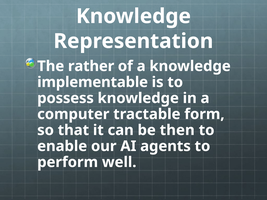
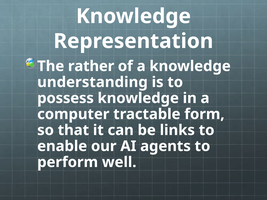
implementable: implementable -> understanding (92, 82)
then: then -> links (177, 130)
